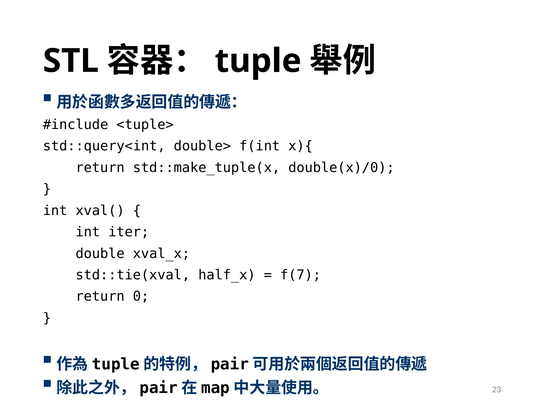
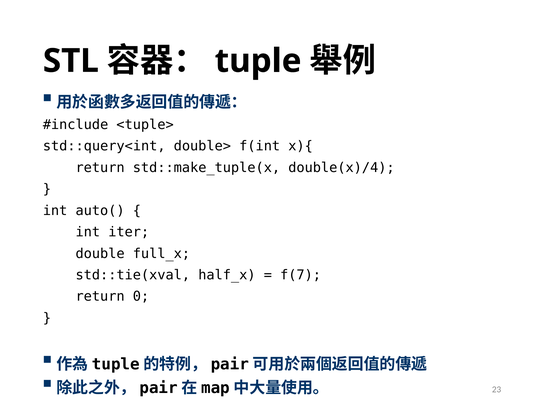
double(x)/0: double(x)/0 -> double(x)/4 (341, 168)
xval(: xval( -> auto( (100, 211)
xval_x: xval_x -> full_x (161, 254)
